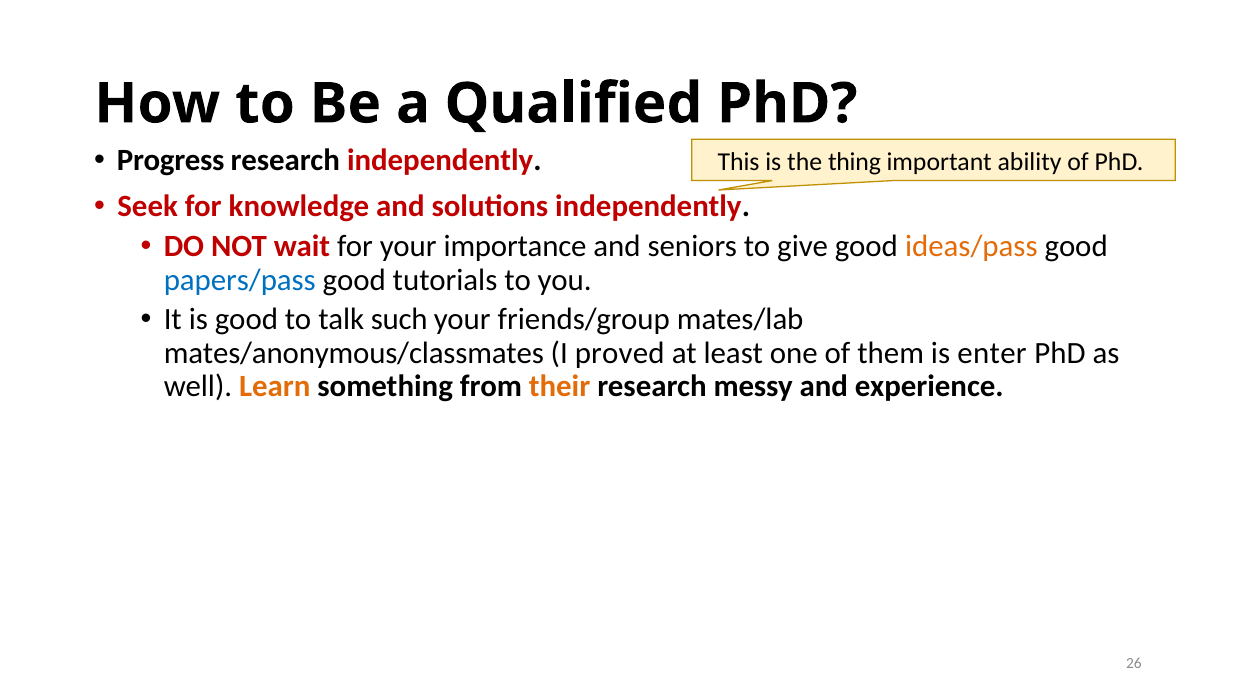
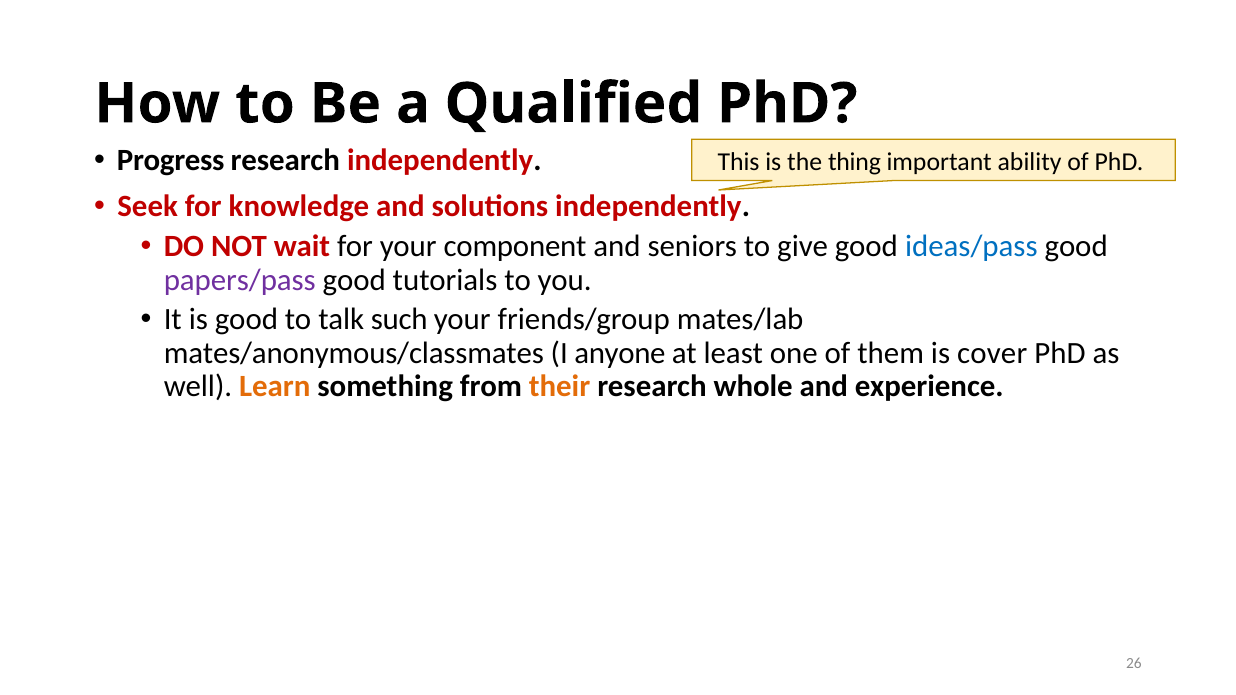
importance: importance -> component (515, 247)
ideas/pass colour: orange -> blue (971, 247)
papers/pass colour: blue -> purple (240, 280)
proved: proved -> anyone (620, 353)
enter: enter -> cover (992, 353)
messy: messy -> whole (753, 386)
